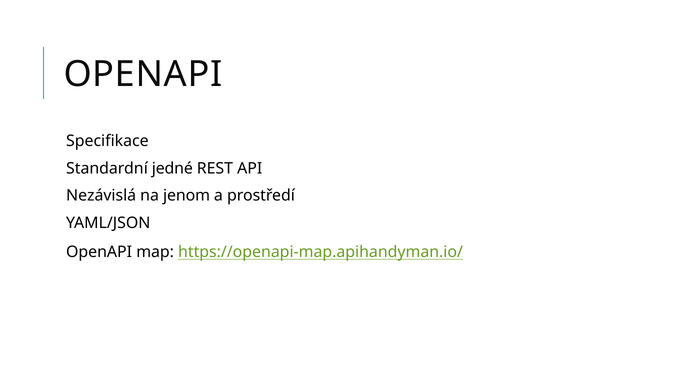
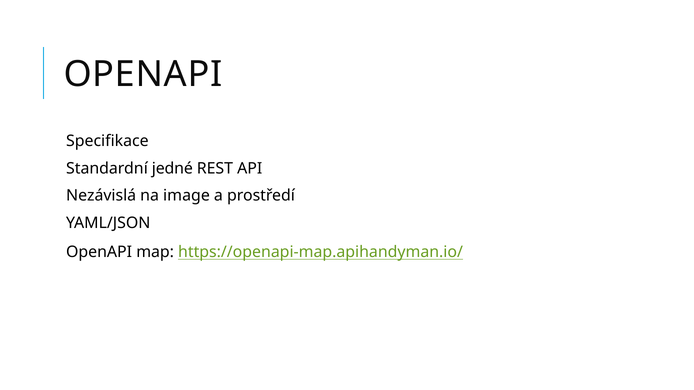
jenom: jenom -> image (186, 196)
